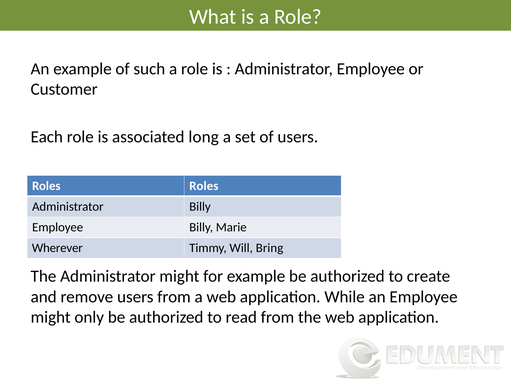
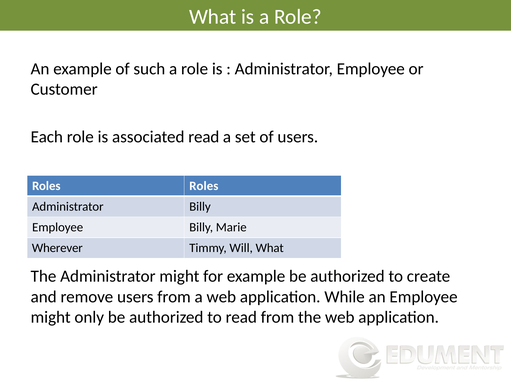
associated long: long -> read (204, 137)
Will Bring: Bring -> What (270, 248)
